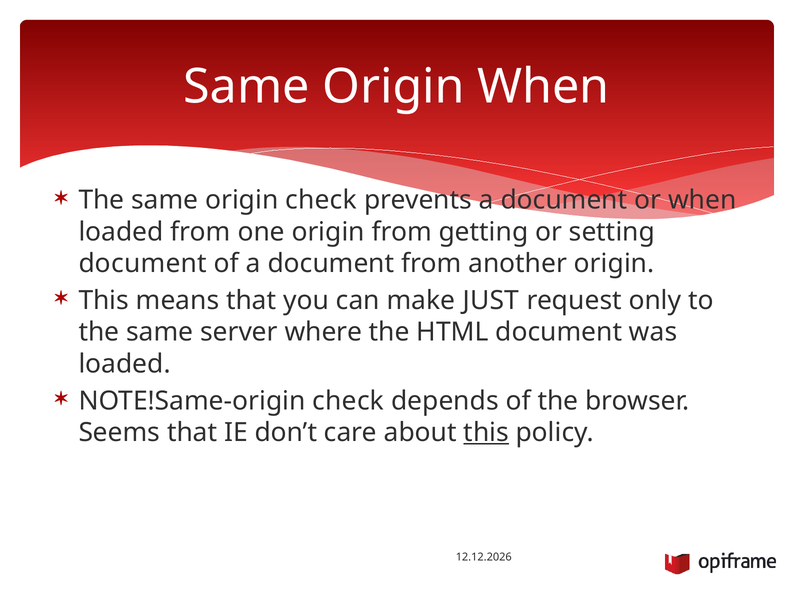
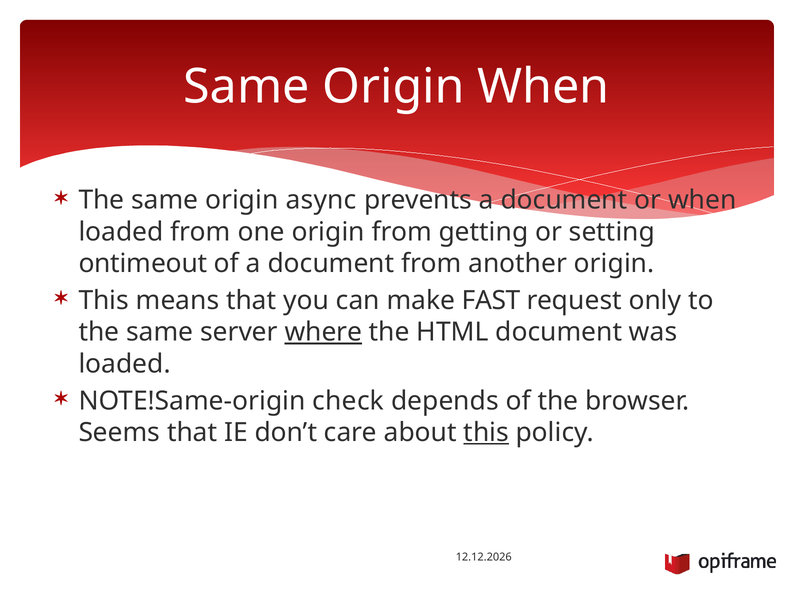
origin check: check -> async (321, 200)
document: document -> ontimeout (143, 264)
JUST: JUST -> FAST (491, 301)
where underline: none -> present (323, 333)
